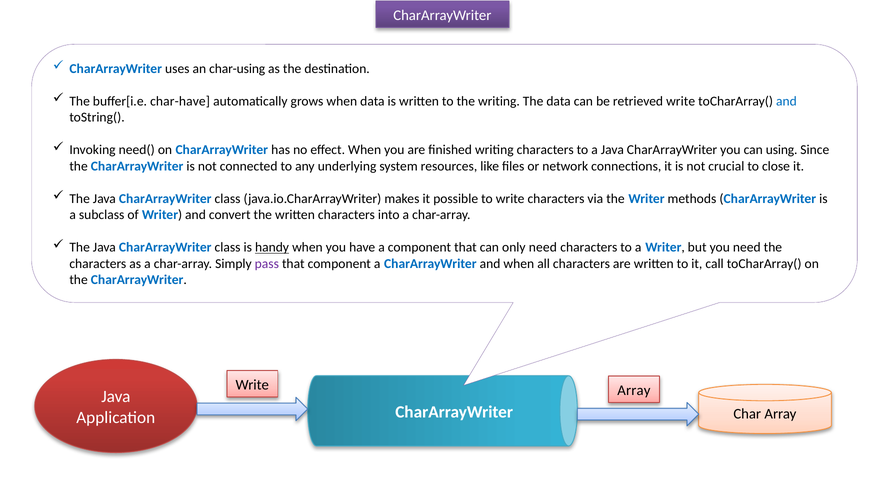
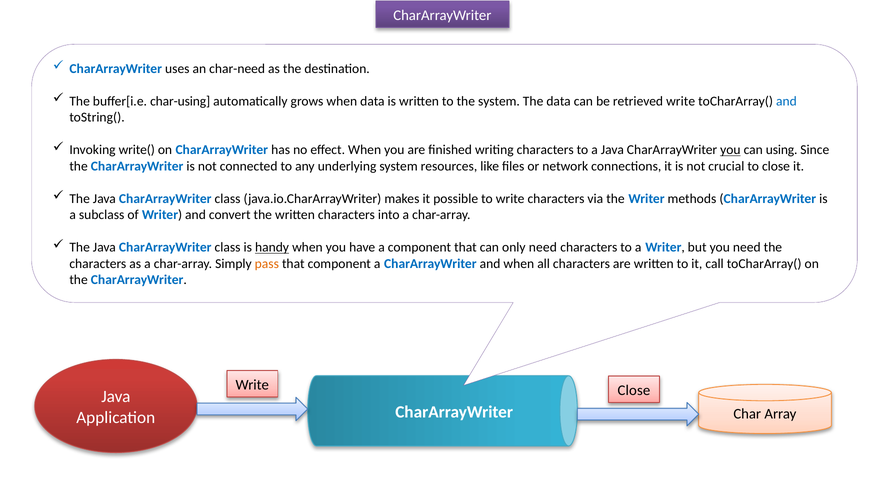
char-using: char-using -> char-need (237, 69)
char-have: char-have -> char-using (180, 101)
the writing: writing -> system (499, 101)
need(: need( -> write( (137, 150)
you underline: none -> present (730, 150)
pass colour: purple -> orange (267, 263)
Array: Array -> Close (634, 390)
